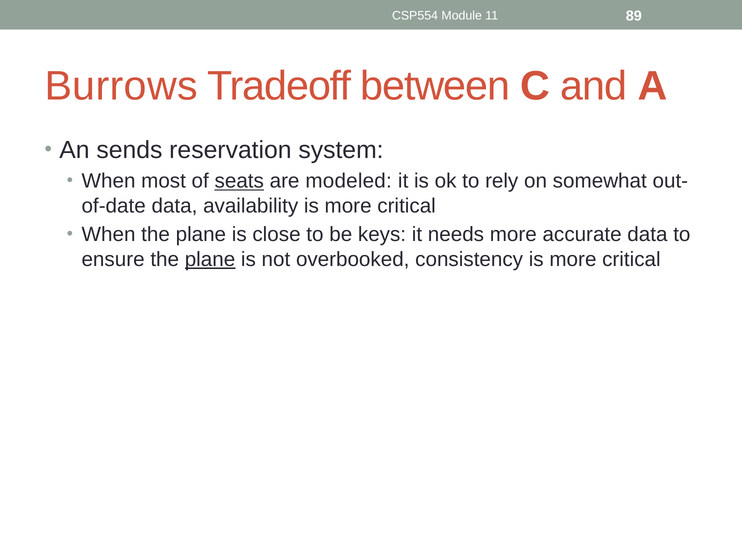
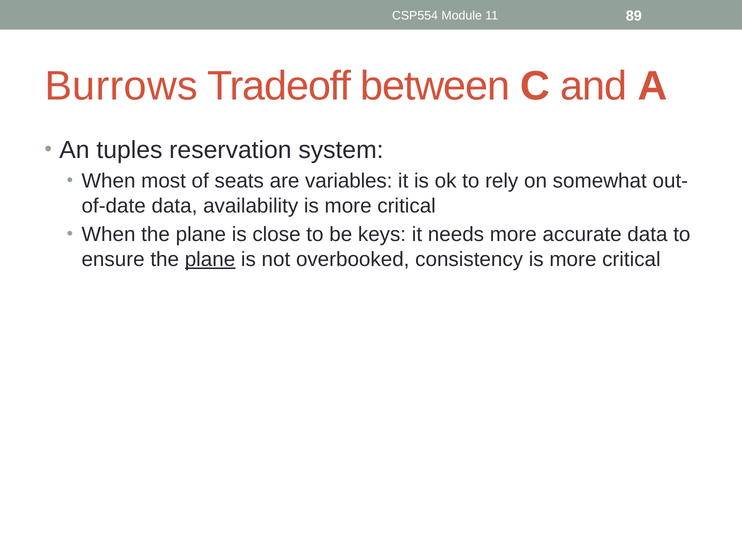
sends: sends -> tuples (129, 150)
seats underline: present -> none (239, 181)
modeled: modeled -> variables (349, 181)
